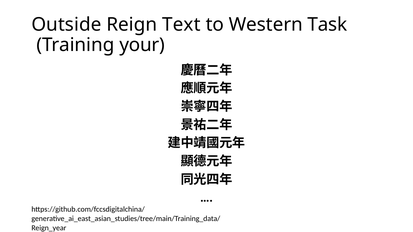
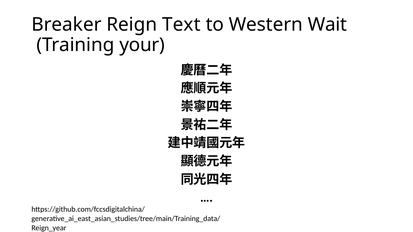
Outside: Outside -> Breaker (66, 24)
Task: Task -> Wait (327, 24)
